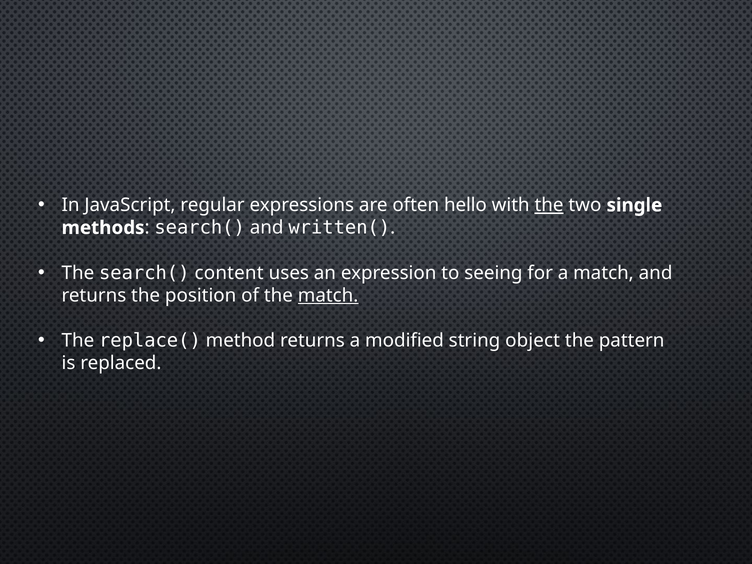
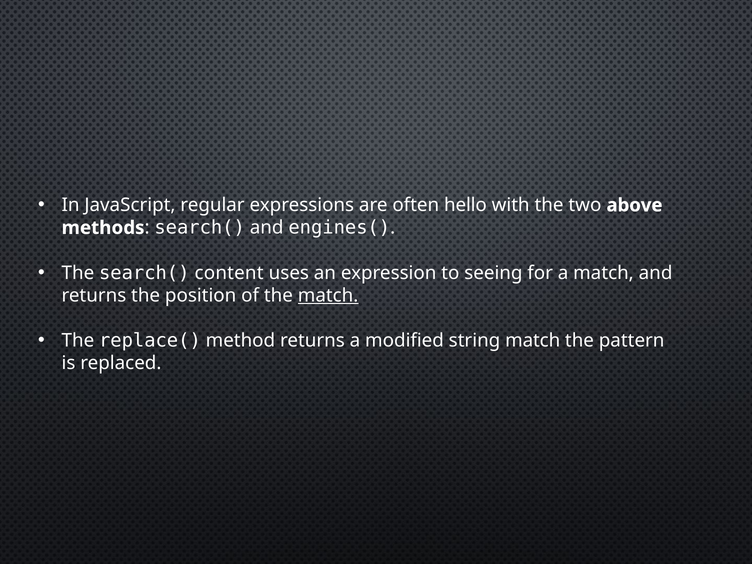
the underline: present -> none (549, 205)
single: single -> above (634, 205)
written(: written( -> engines( (339, 228)
string object: object -> match (533, 341)
